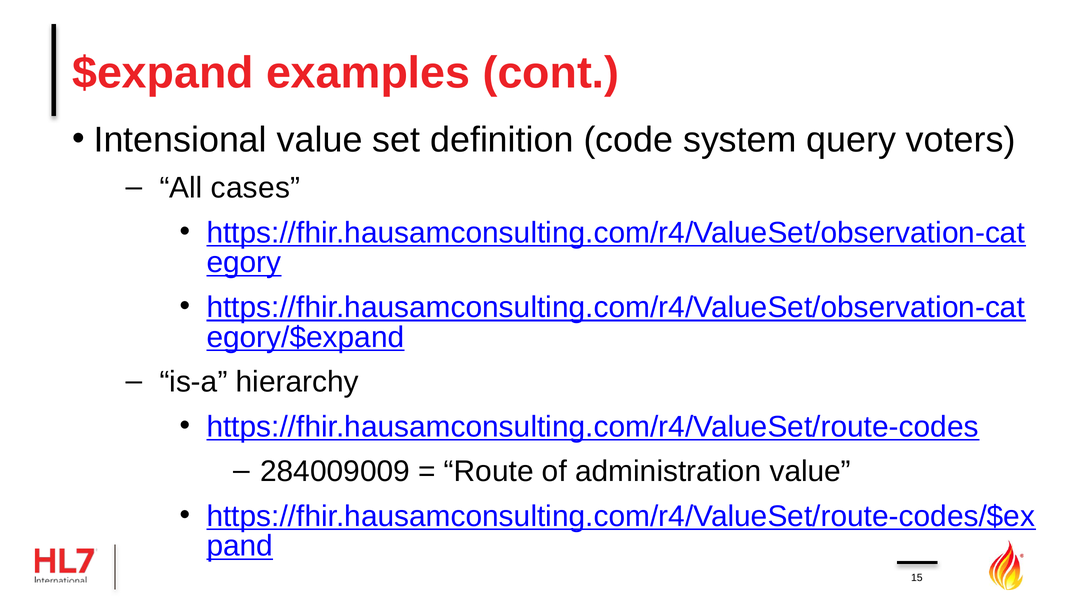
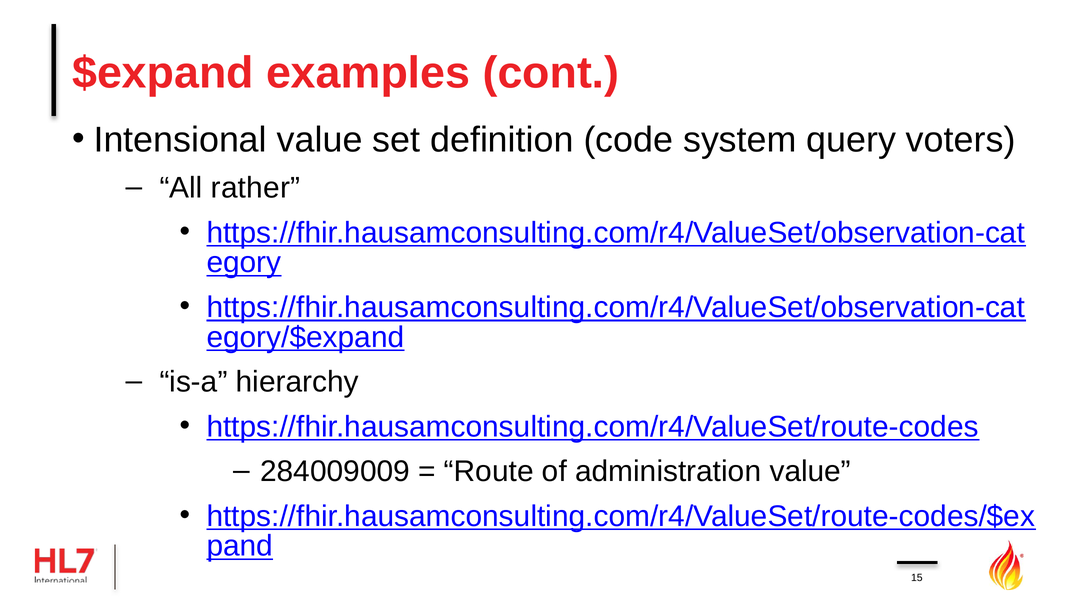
cases: cases -> rather (256, 188)
